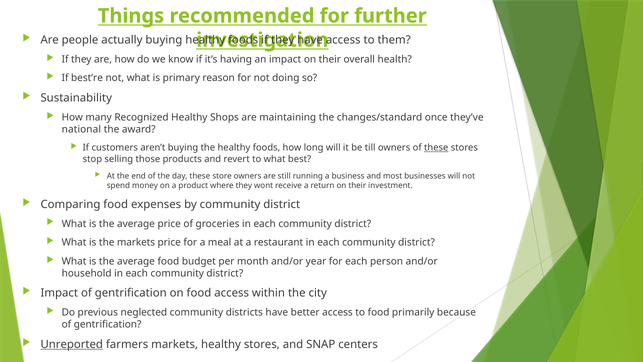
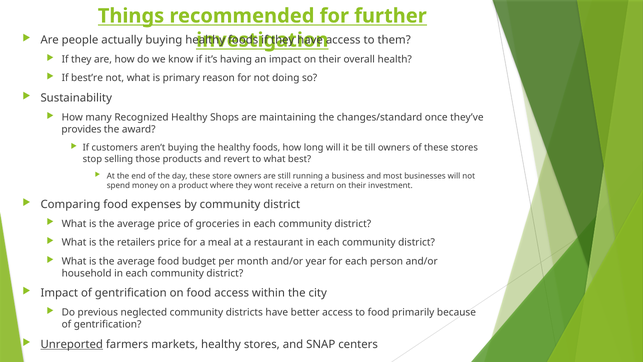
national: national -> provides (81, 129)
these underline: present -> none (436, 148)
the markets: markets -> retailers (136, 242)
